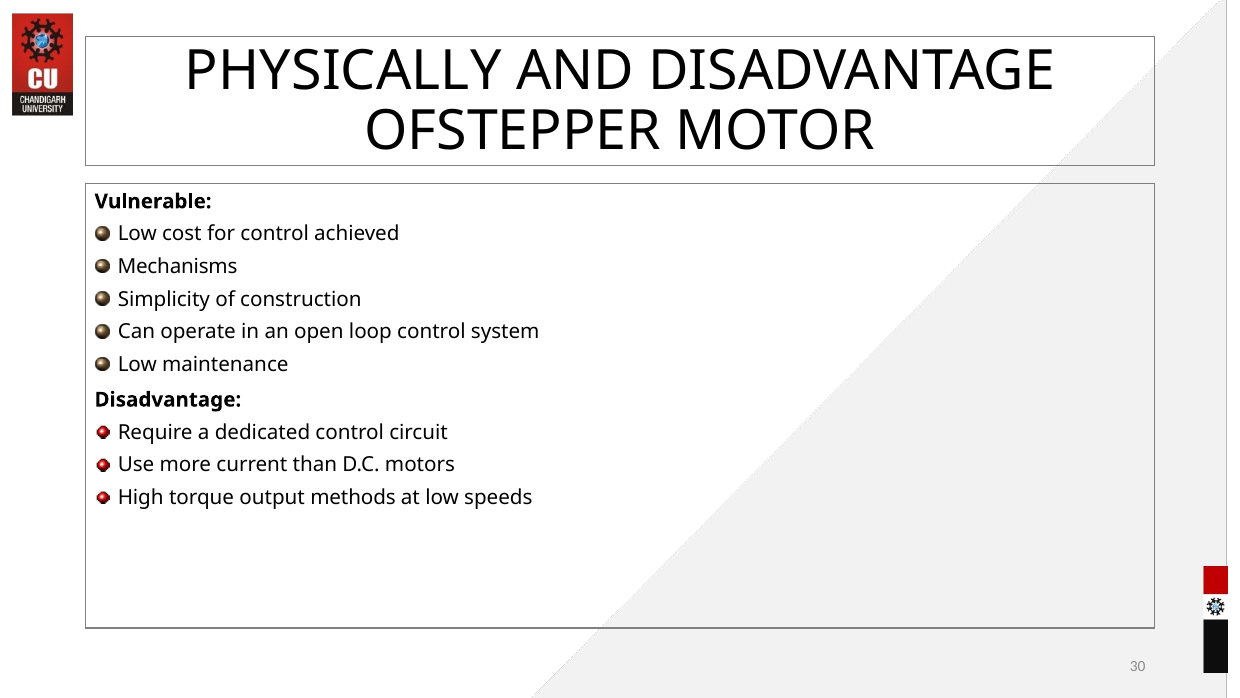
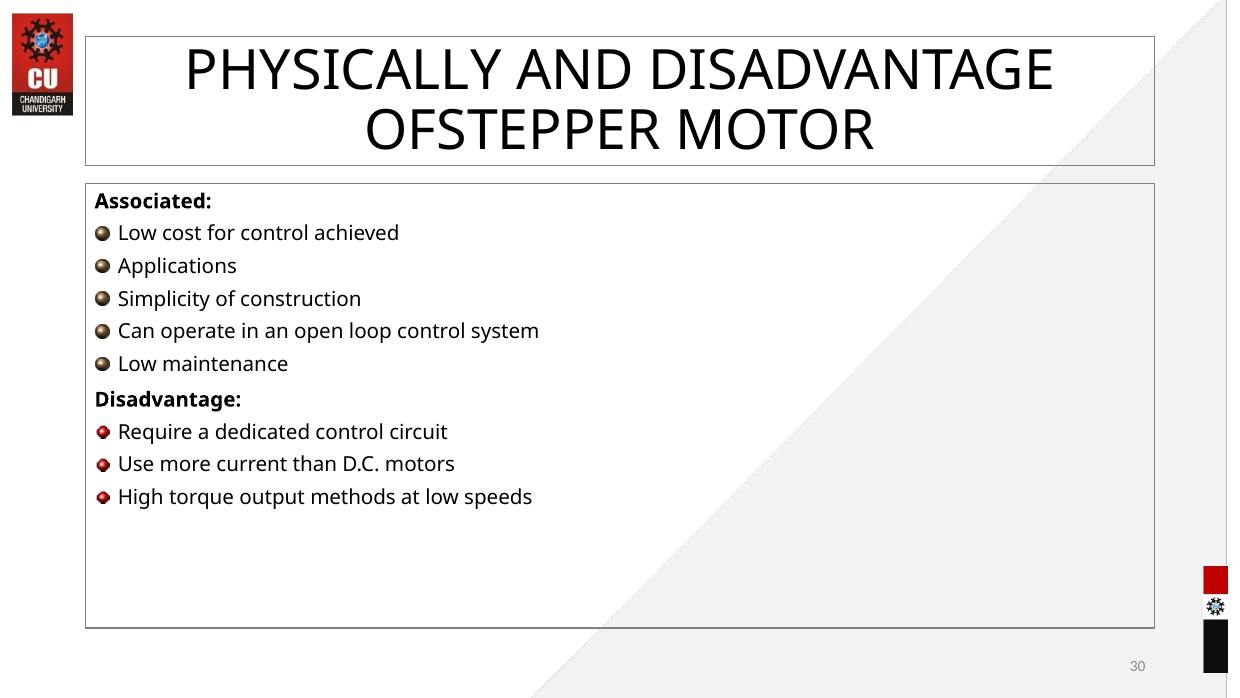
Vulnerable: Vulnerable -> Associated (153, 201)
Mechanisms: Mechanisms -> Applications (177, 267)
